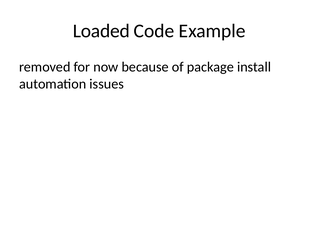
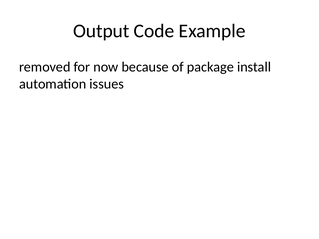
Loaded: Loaded -> Output (101, 31)
